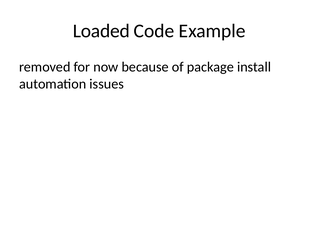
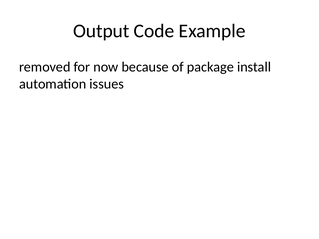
Loaded: Loaded -> Output (101, 31)
